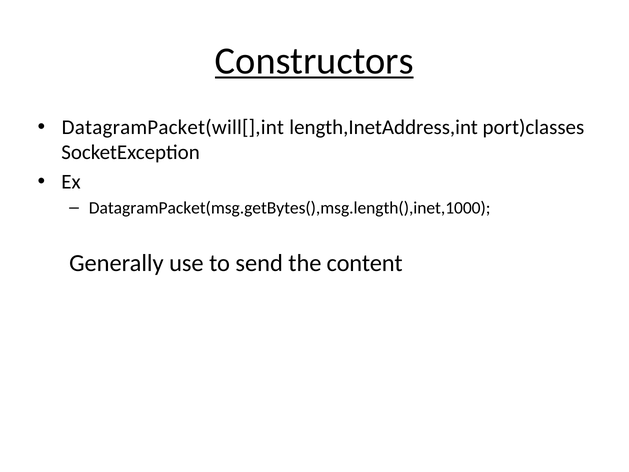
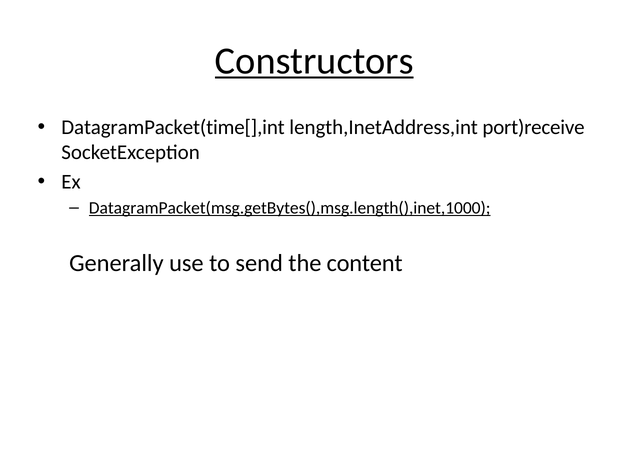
DatagramPacket(will[],int: DatagramPacket(will[],int -> DatagramPacket(time[],int (173, 127)
port)classes: port)classes -> port)receive (534, 127)
DatagramPacket(msg.getBytes(),msg.length(),inet,1000 underline: none -> present (290, 208)
